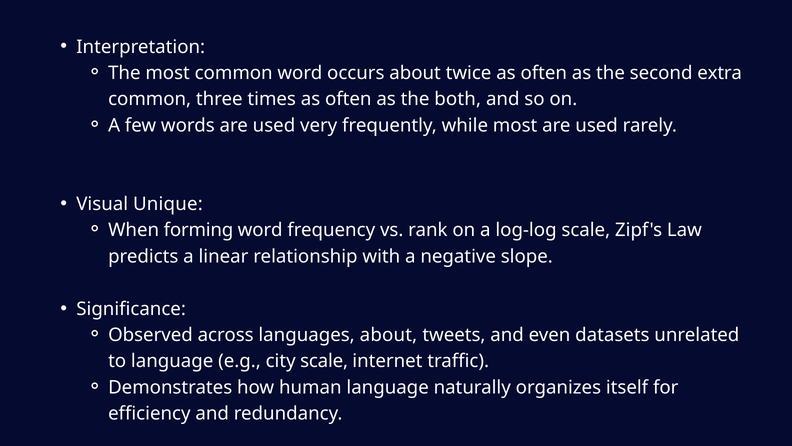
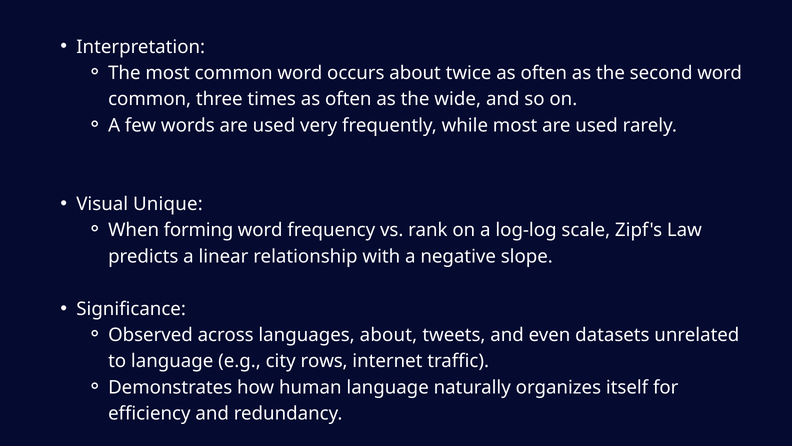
second extra: extra -> word (720, 73)
both: both -> wide (458, 99)
city scale: scale -> rows (324, 361)
